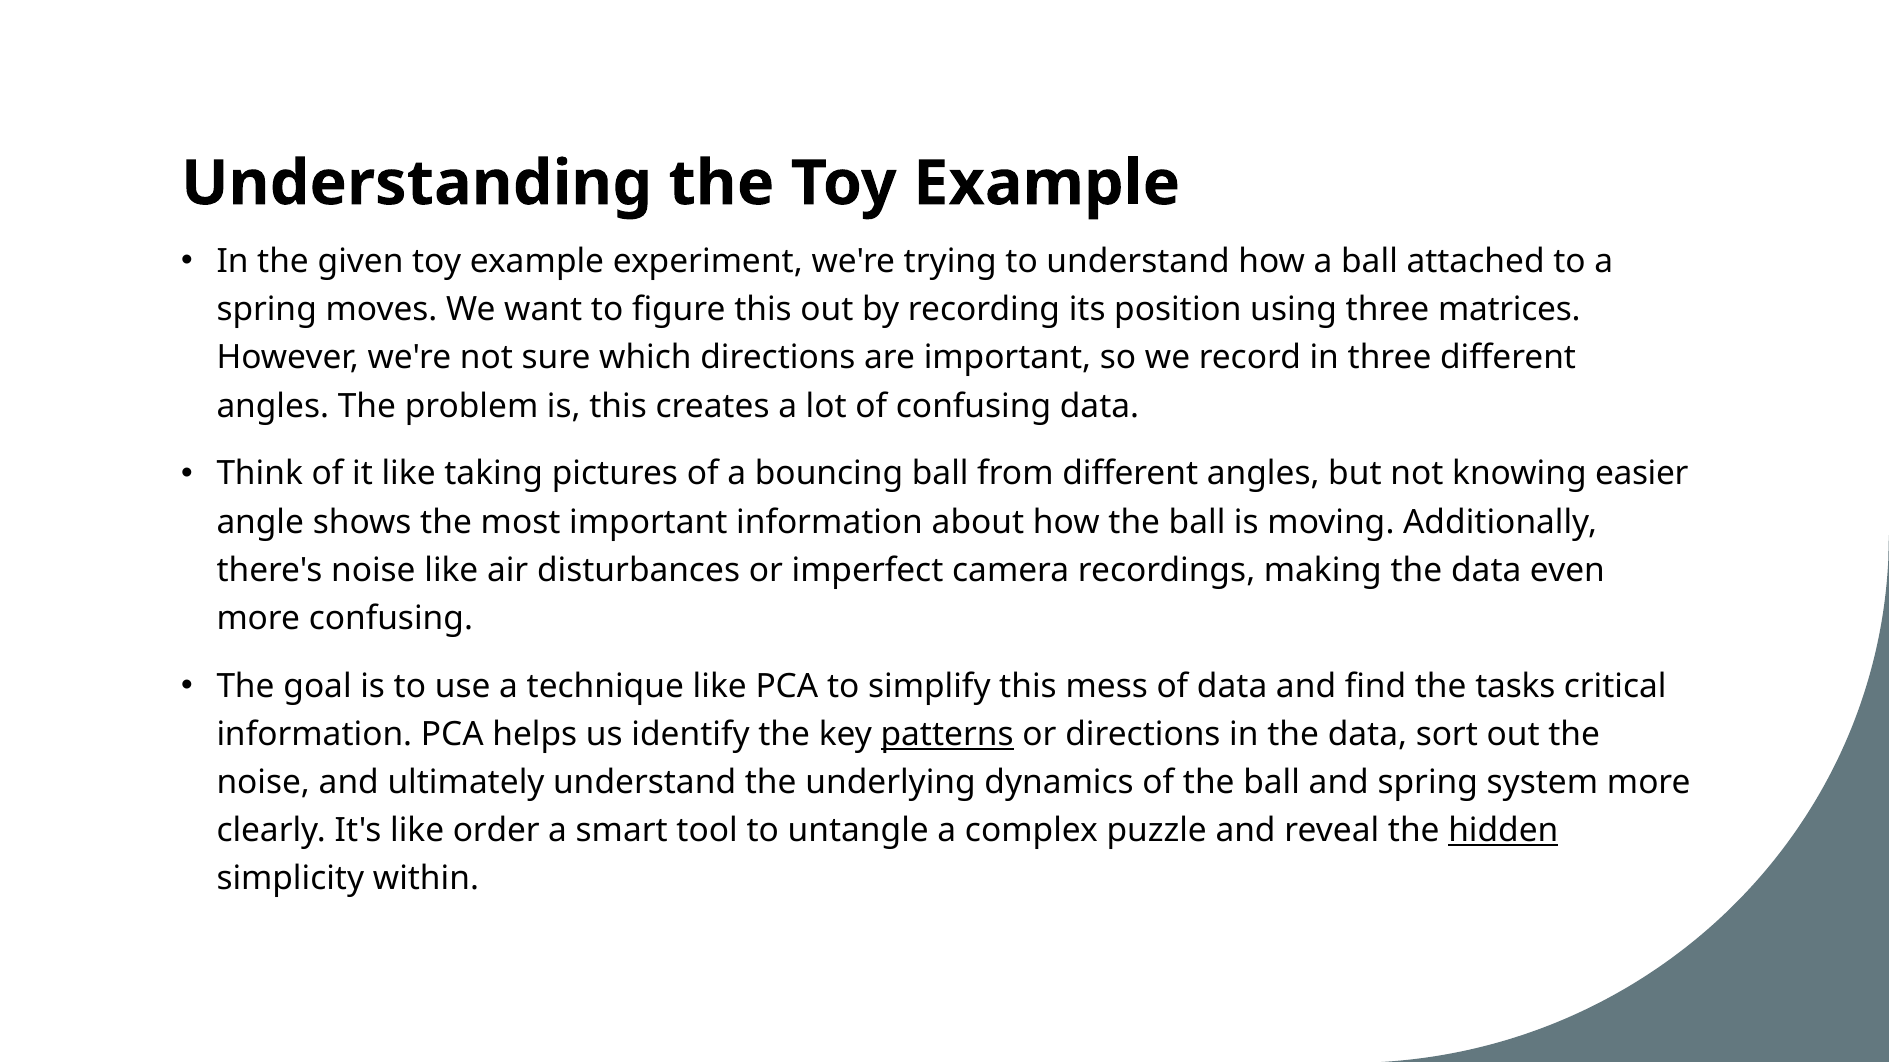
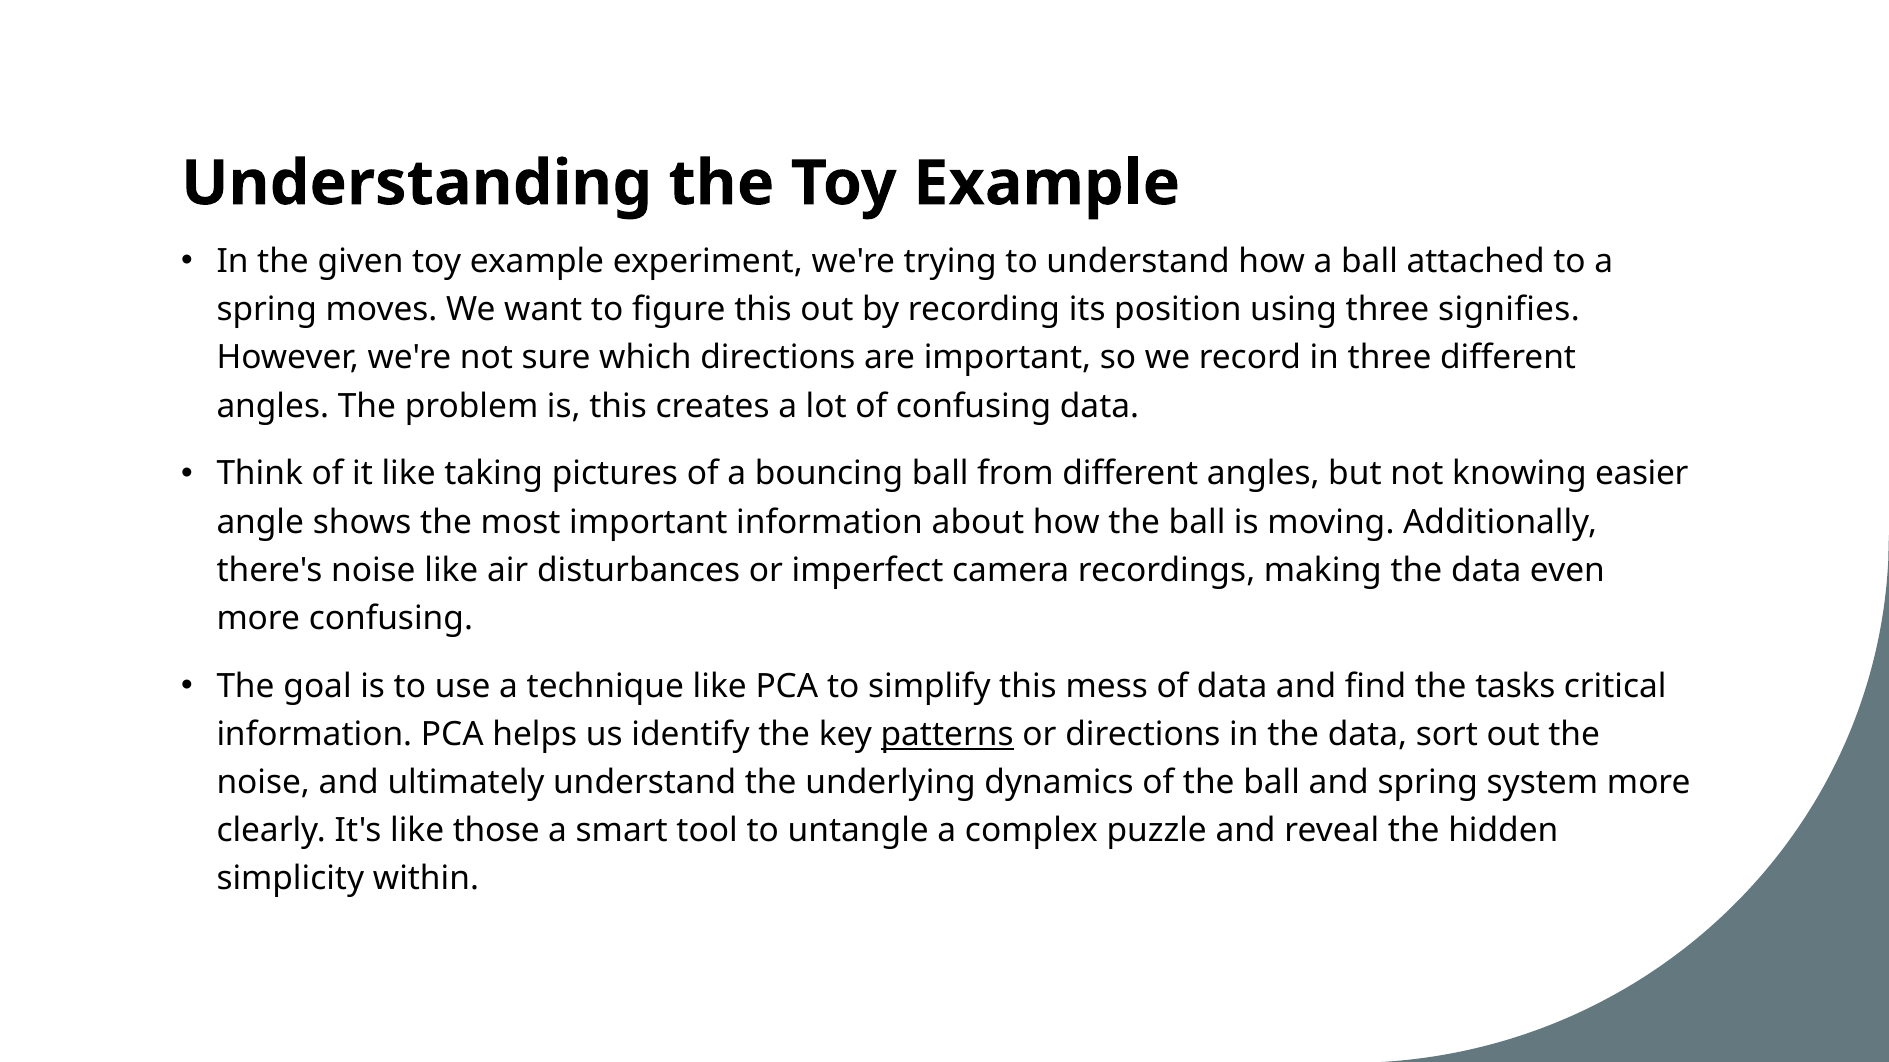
matrices: matrices -> signifies (1509, 310)
order: order -> those (496, 831)
hidden underline: present -> none (1503, 831)
